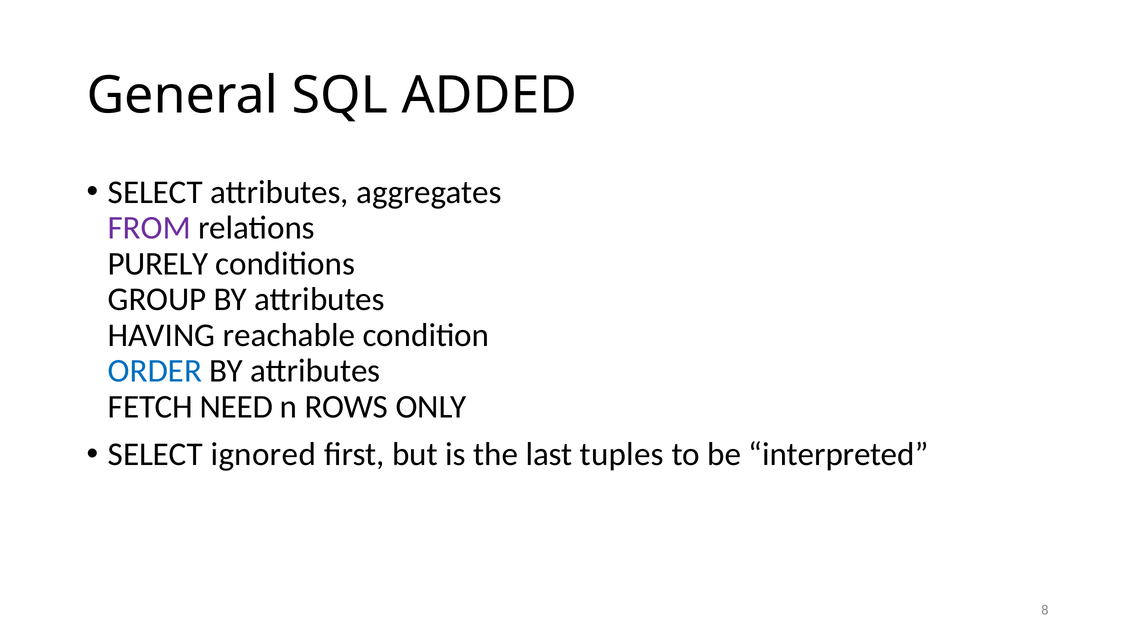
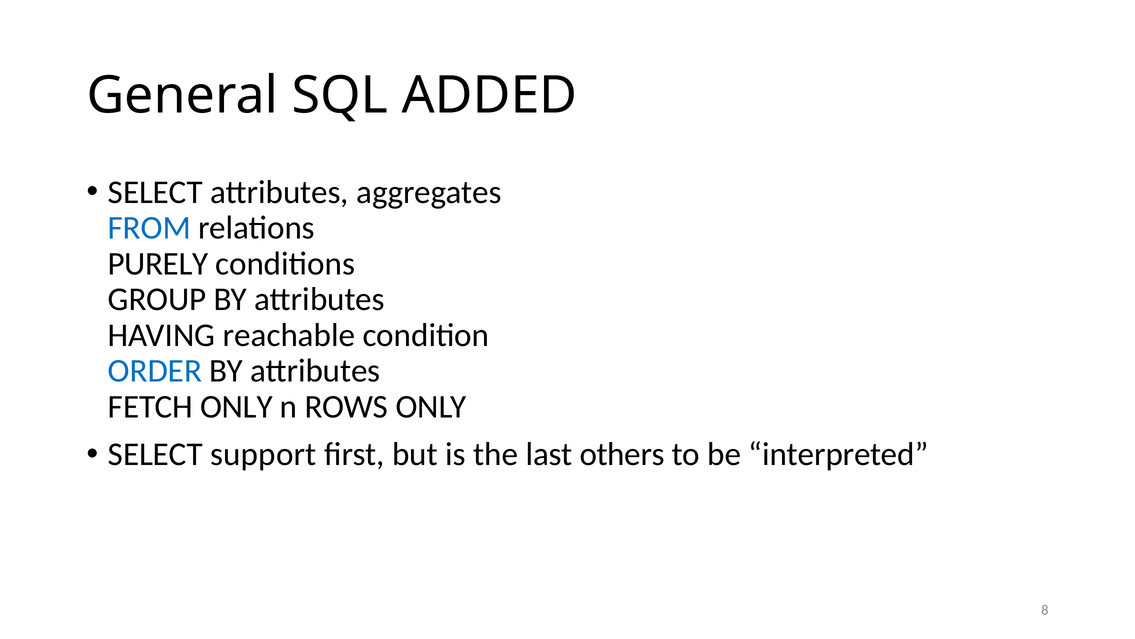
FROM colour: purple -> blue (149, 228)
FETCH NEED: NEED -> ONLY (236, 406)
ignored: ignored -> support (263, 454)
tuples: tuples -> others (622, 454)
